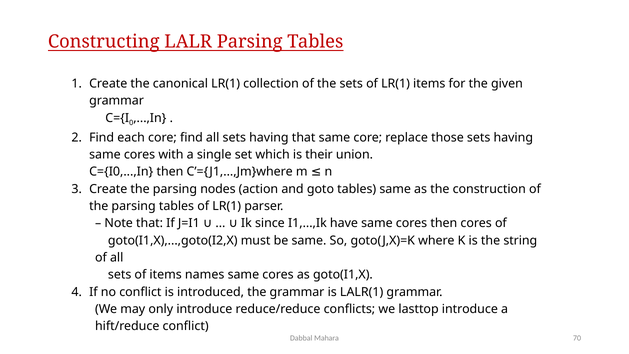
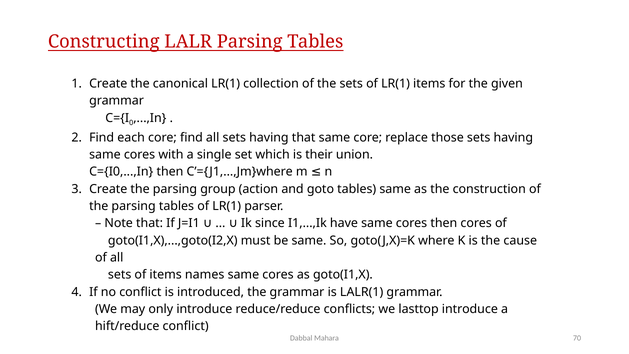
nodes: nodes -> group (218, 189)
string: string -> cause (520, 240)
